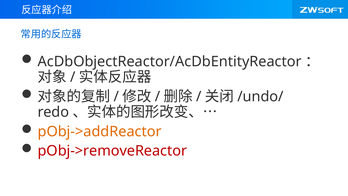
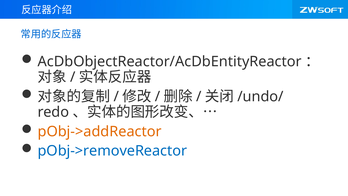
pObj->removeReactor colour: red -> blue (112, 151)
